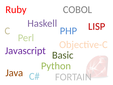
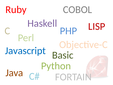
Javascript colour: purple -> blue (25, 51)
